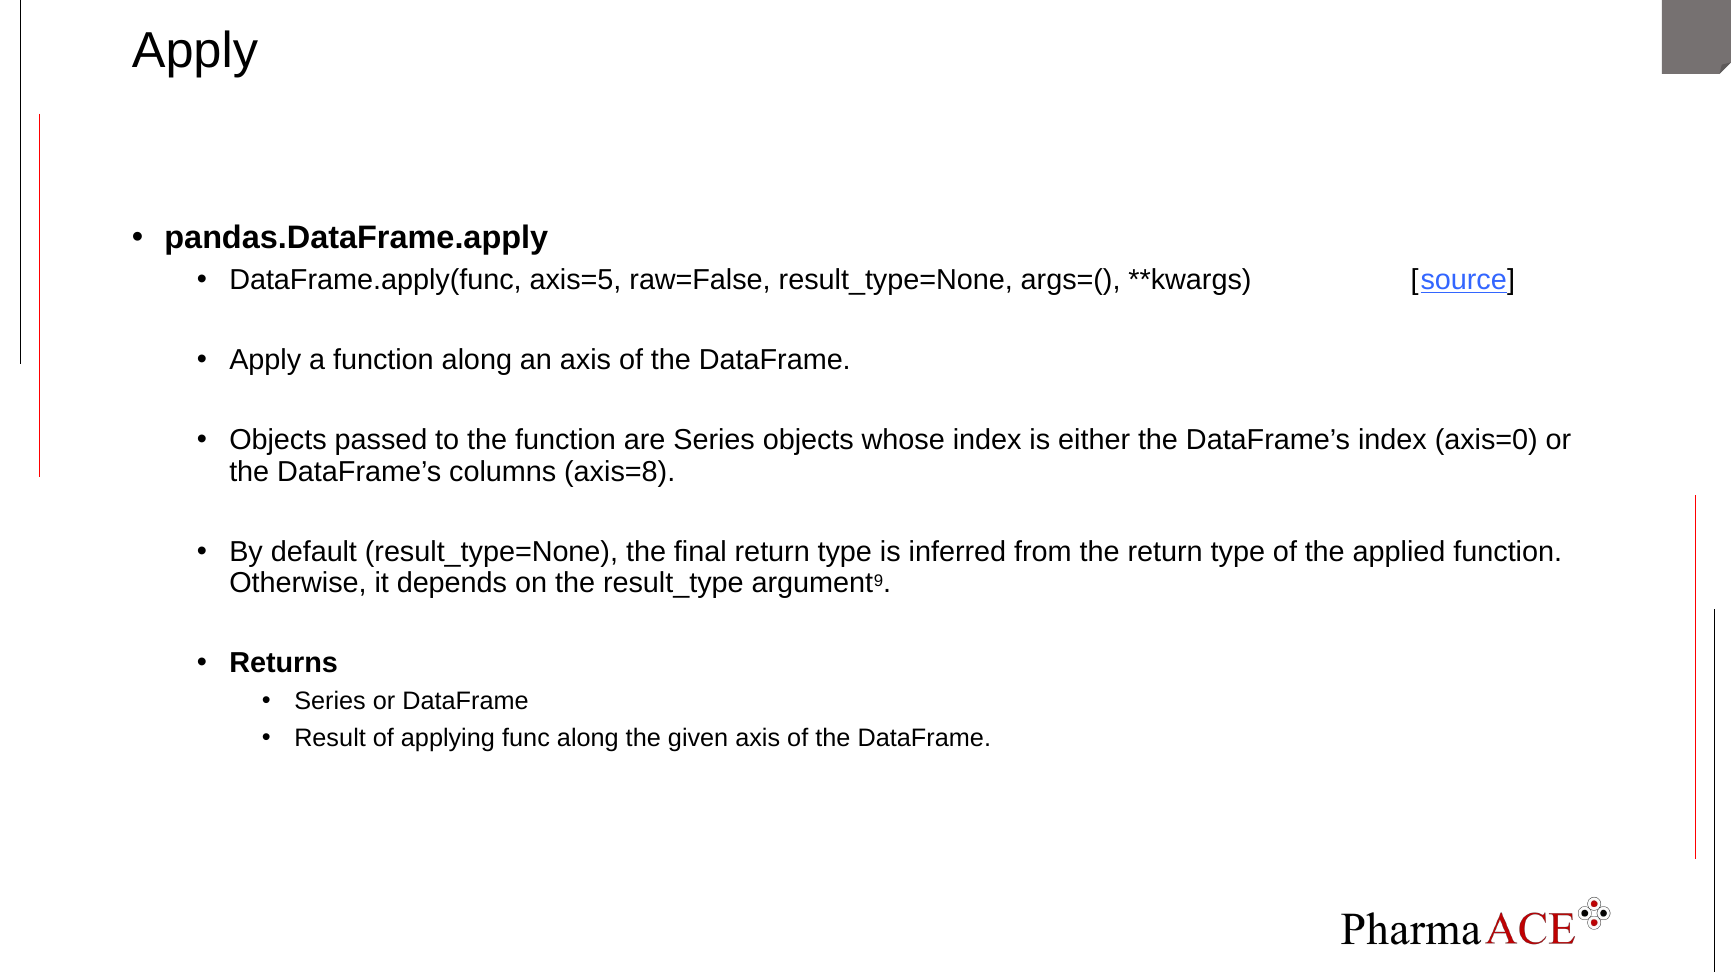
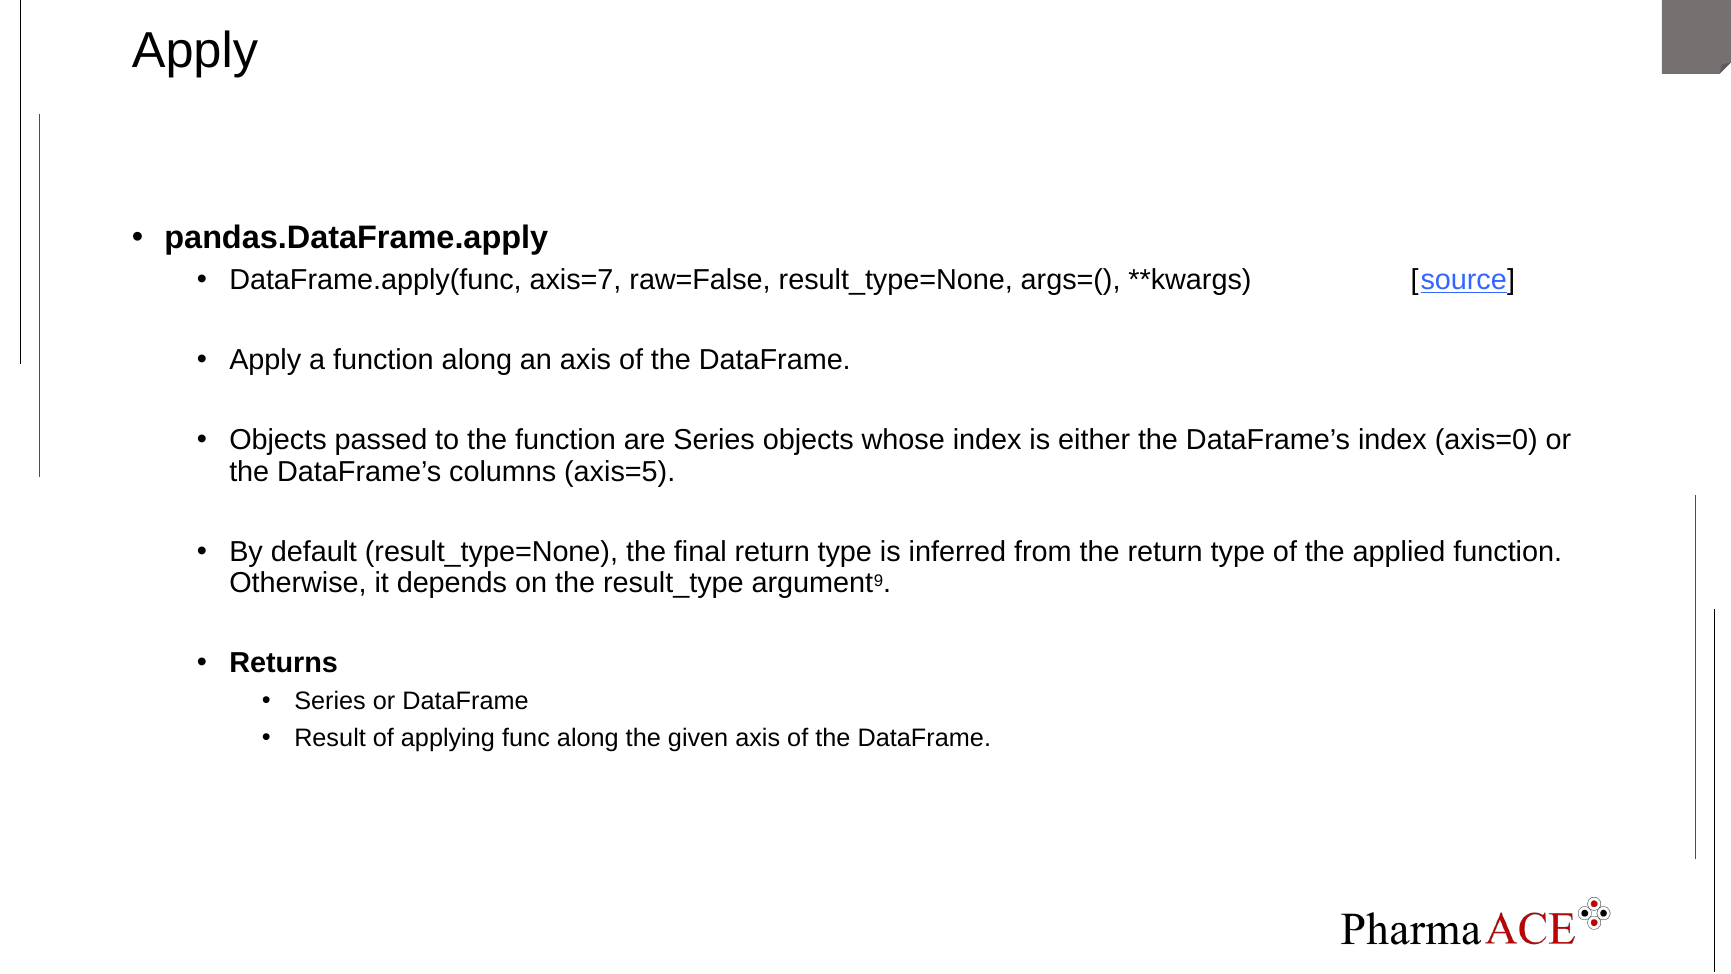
axis=5: axis=5 -> axis=7 (575, 280)
axis=8: axis=8 -> axis=5 (620, 471)
